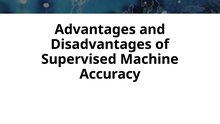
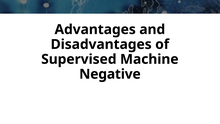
Accuracy: Accuracy -> Negative (110, 74)
